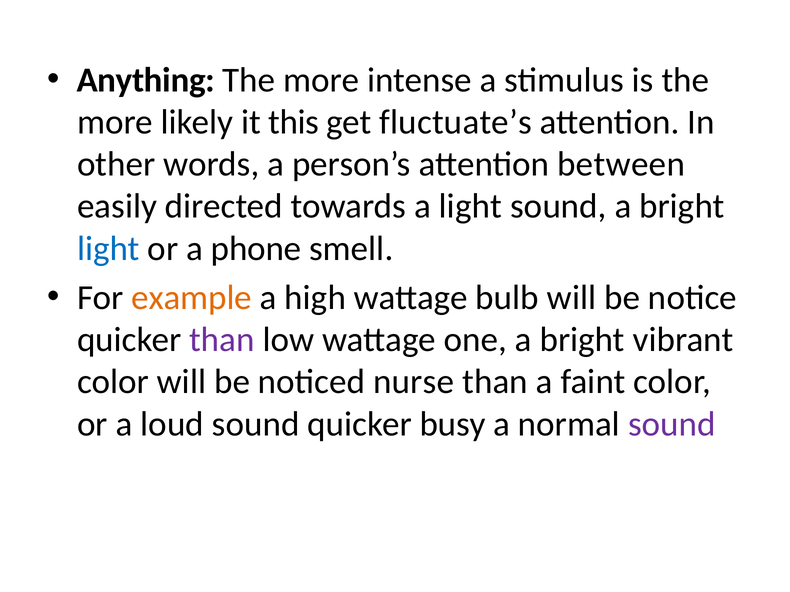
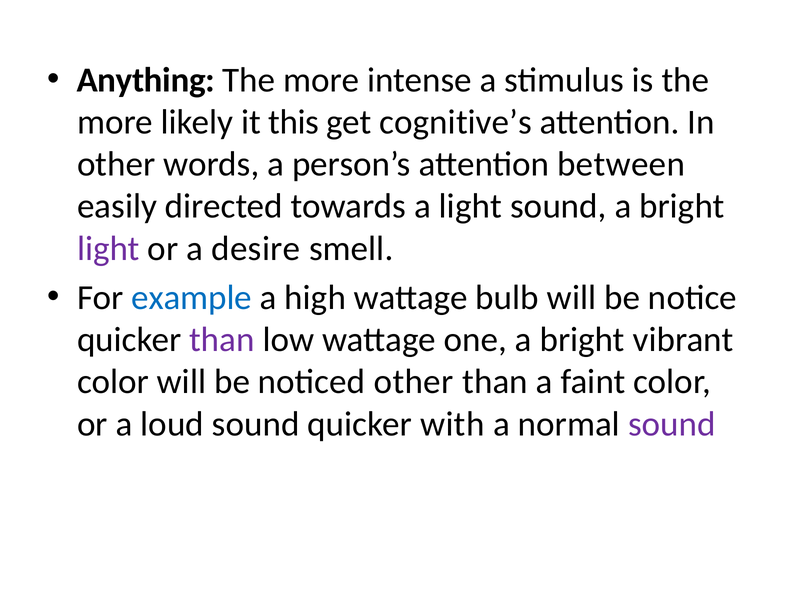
fluctuate’s: fluctuate’s -> cognitive’s (456, 122)
light colour: blue -> purple (108, 249)
phone: phone -> desire (256, 249)
example colour: orange -> blue (192, 298)
noticed nurse: nurse -> other (414, 382)
busy: busy -> with (452, 424)
